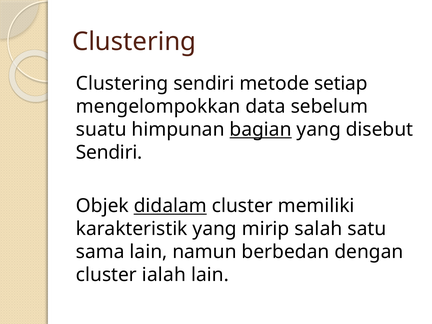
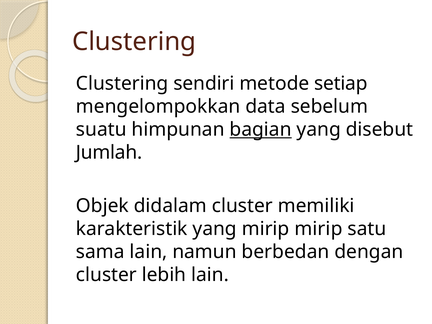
Sendiri: Sendiri -> Jumlah (109, 153)
didalam underline: present -> none (170, 206)
mirip salah: salah -> mirip (318, 229)
ialah: ialah -> lebih (164, 275)
